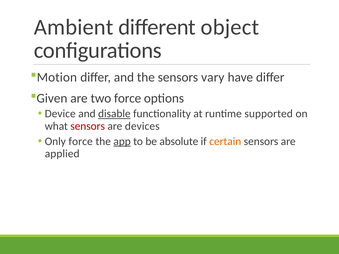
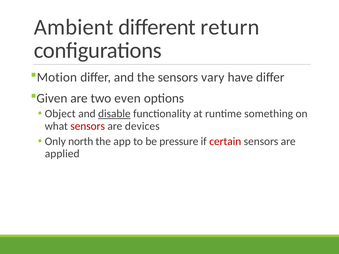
object: object -> return (230, 27)
two force: force -> even (127, 98)
Device: Device -> Object (60, 114)
supported: supported -> something (269, 114)
Only force: force -> north (81, 141)
app underline: present -> none (122, 141)
absolute: absolute -> pressure (179, 141)
certain colour: orange -> red (225, 141)
